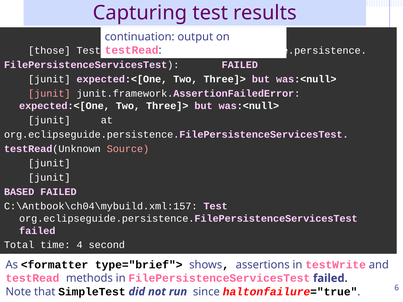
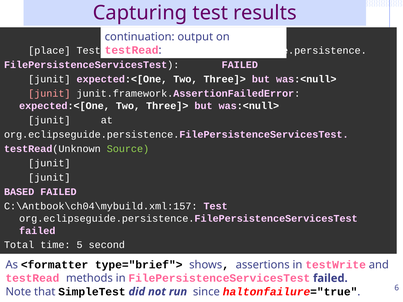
those: those -> place (49, 51)
Source colour: pink -> light green (128, 149)
4: 4 -> 5 (80, 245)
